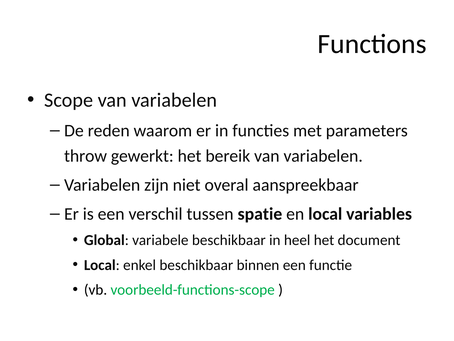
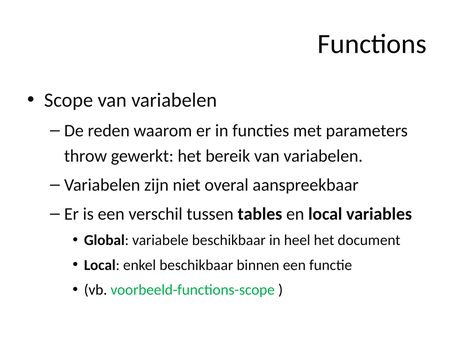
spatie: spatie -> tables (260, 214)
